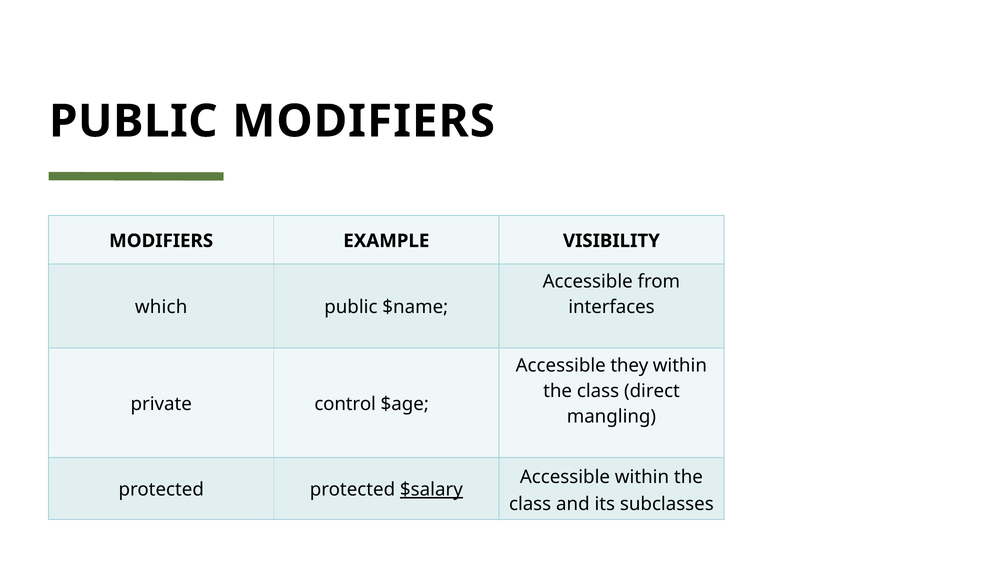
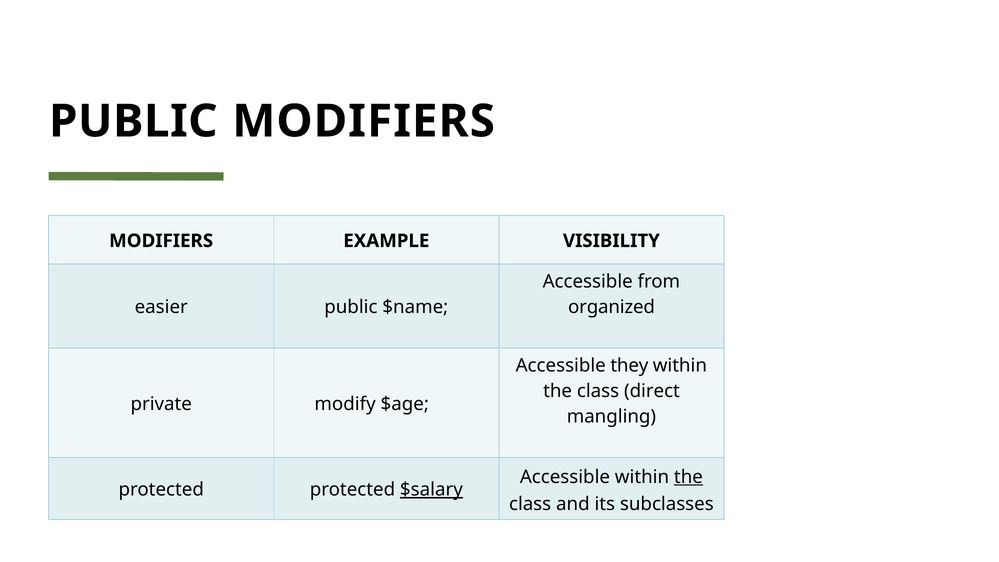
which: which -> easier (161, 307)
interfaces: interfaces -> organized (612, 307)
control: control -> modify (345, 404)
the underline: none -> present (688, 477)
